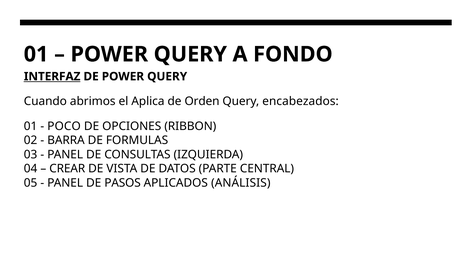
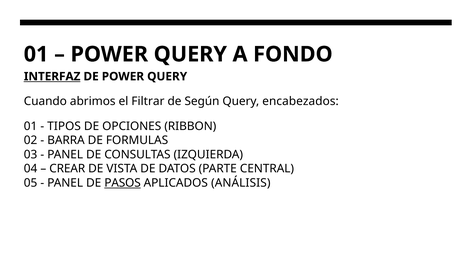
Aplica: Aplica -> Filtrar (148, 101)
Orden: Orden -> Según (202, 101)
POCO: POCO -> TIPOS (64, 126)
PASOS underline: none -> present (123, 183)
